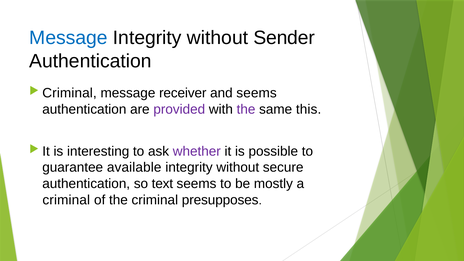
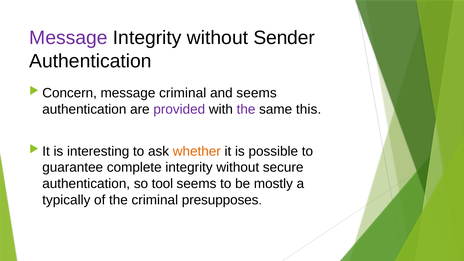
Message colour: blue -> purple (68, 38)
Criminal: Criminal -> Concern (70, 93)
message receiver: receiver -> criminal (183, 93)
whether colour: purple -> orange (197, 151)
available: available -> complete (134, 168)
text: text -> tool (162, 184)
criminal: criminal -> typically (66, 200)
